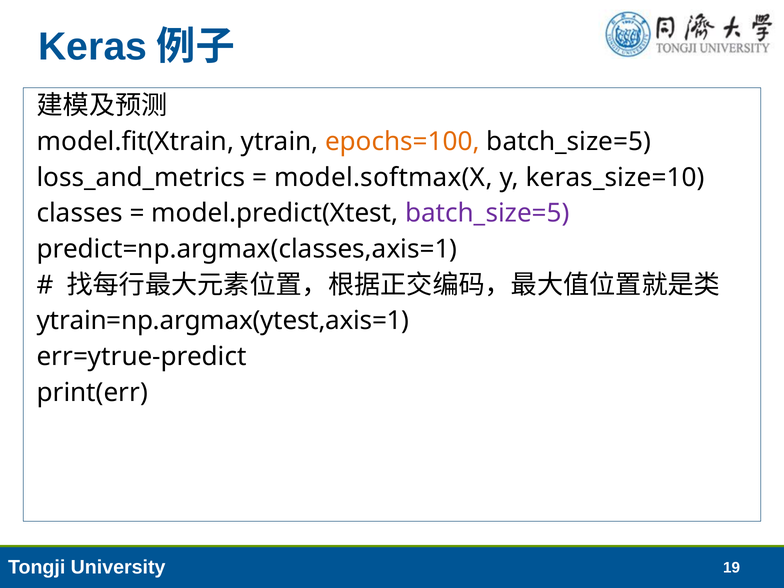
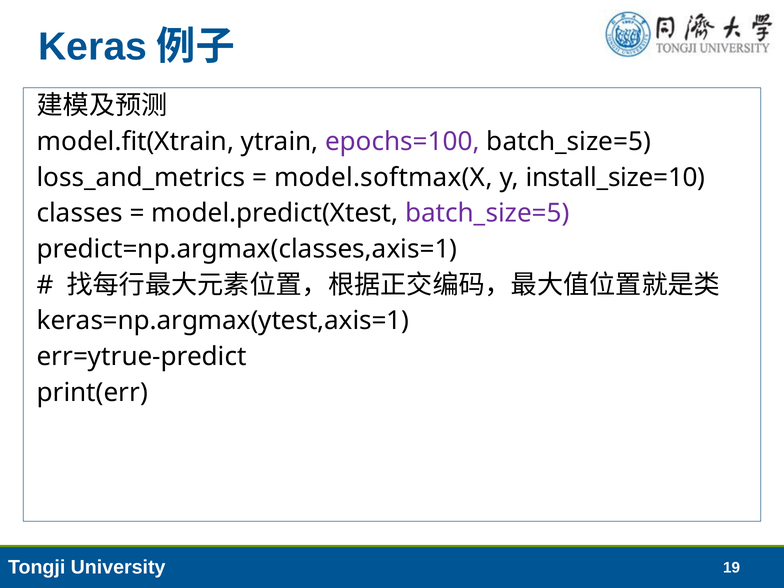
epochs=100 colour: orange -> purple (402, 142)
keras_size=10: keras_size=10 -> install_size=10 (615, 177)
ytrain=np.argmax(ytest,axis=1: ytrain=np.argmax(ytest,axis=1 -> keras=np.argmax(ytest,axis=1 (223, 321)
